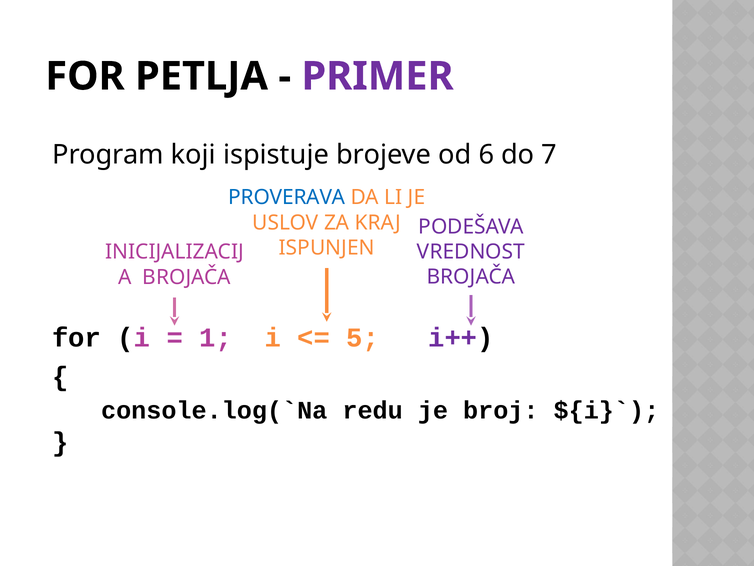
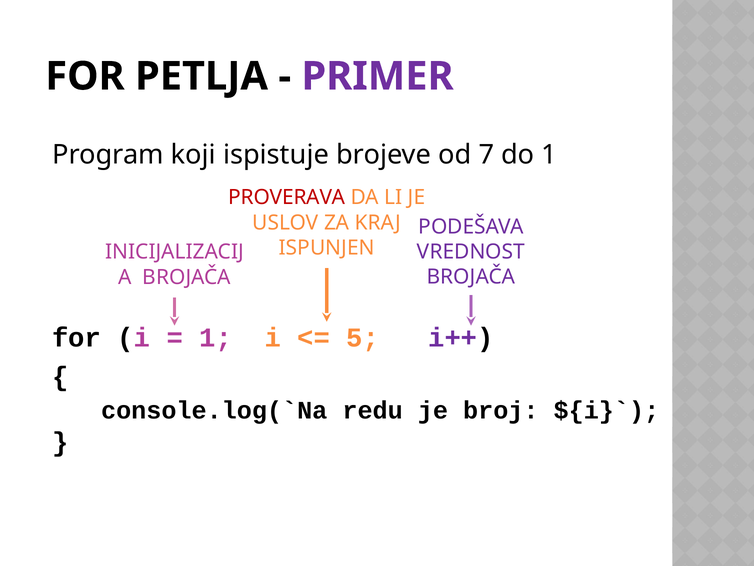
6: 6 -> 7 (486, 155)
do 7: 7 -> 1 (549, 155)
PROVERAVA colour: blue -> red (287, 197)
